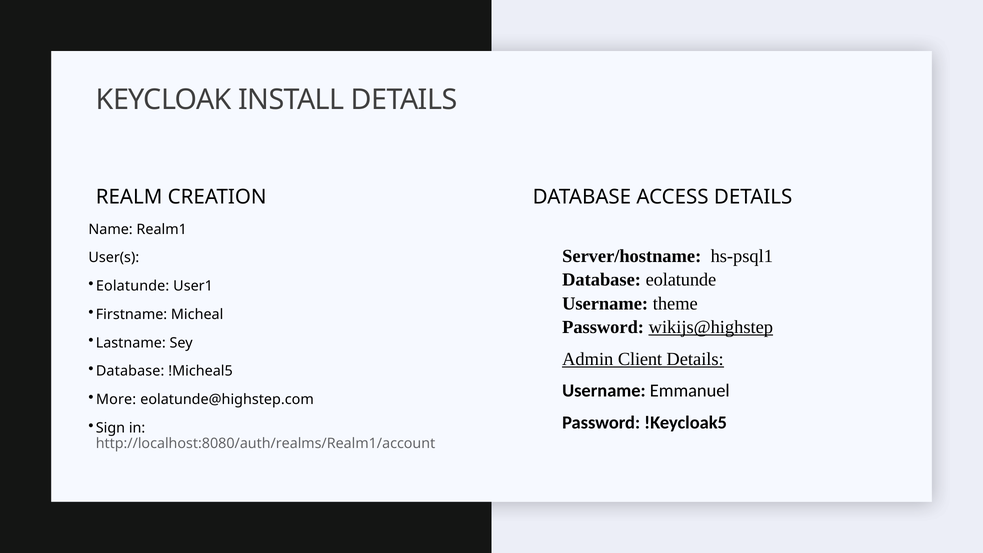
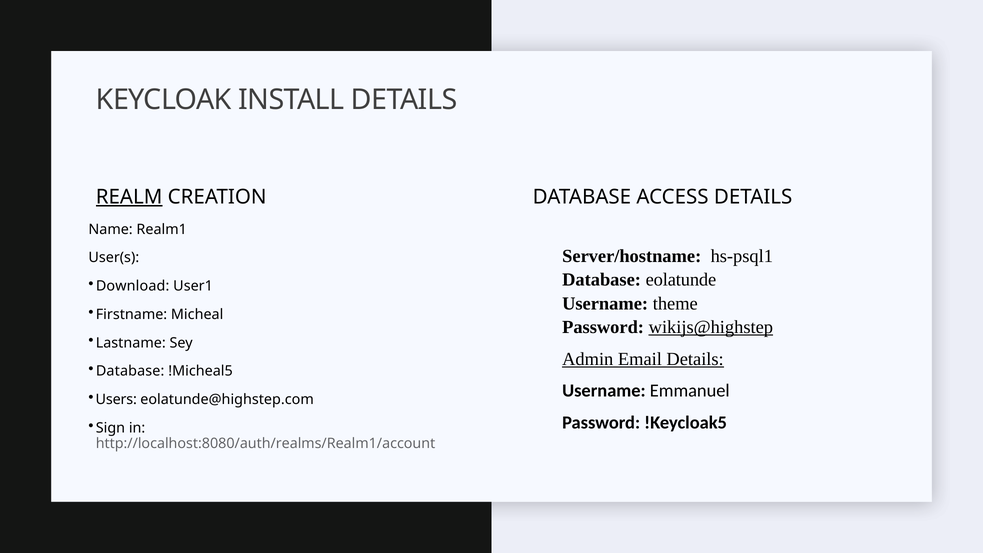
REALM underline: none -> present (129, 197)
Eolatunde: Eolatunde -> Download (133, 286)
Client: Client -> Email (640, 359)
More: More -> Users (116, 399)
